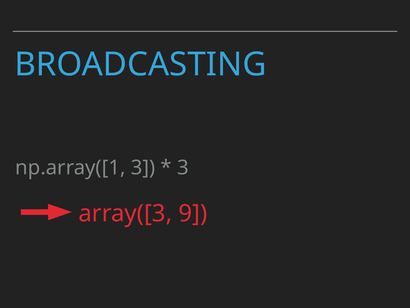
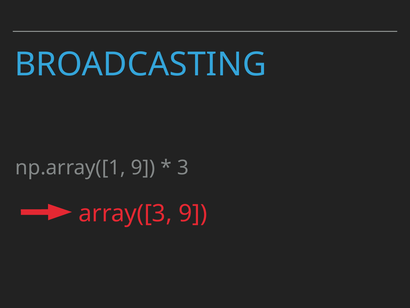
np.array([1 3: 3 -> 9 (143, 167)
